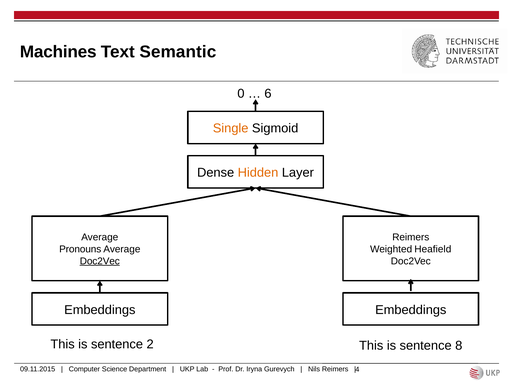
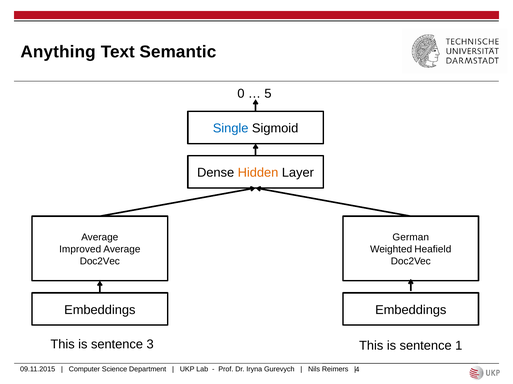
Machines: Machines -> Anything (58, 52)
6: 6 -> 5 (268, 94)
Single colour: orange -> blue (231, 129)
Reimers: Reimers -> German (411, 238)
Pronouns: Pronouns -> Improved (80, 250)
Doc2Vec underline: present -> none (100, 262)
2: 2 -> 3 (150, 345)
8: 8 -> 1 (459, 346)
